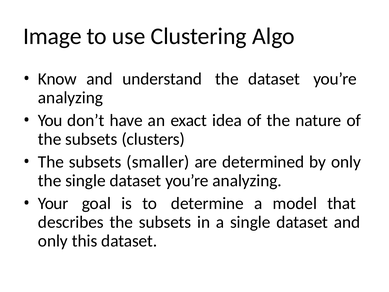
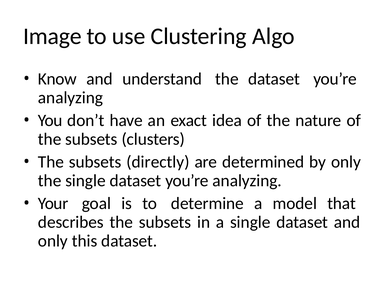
smaller: smaller -> directly (158, 162)
